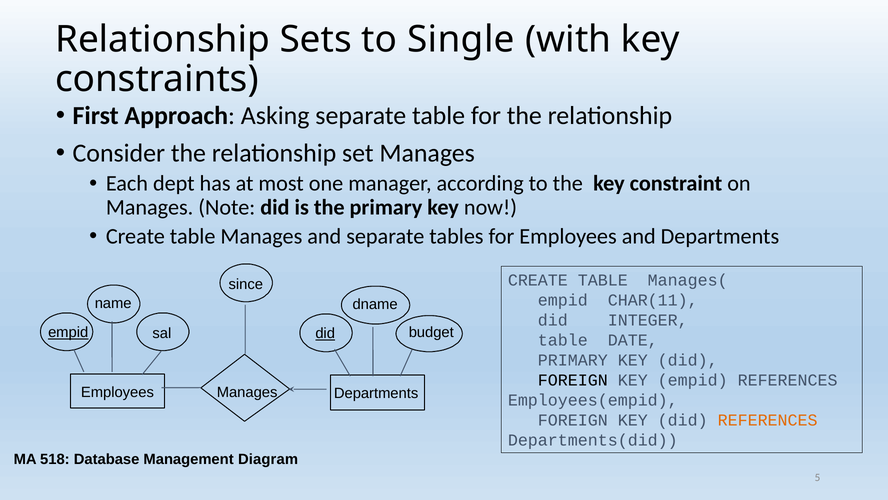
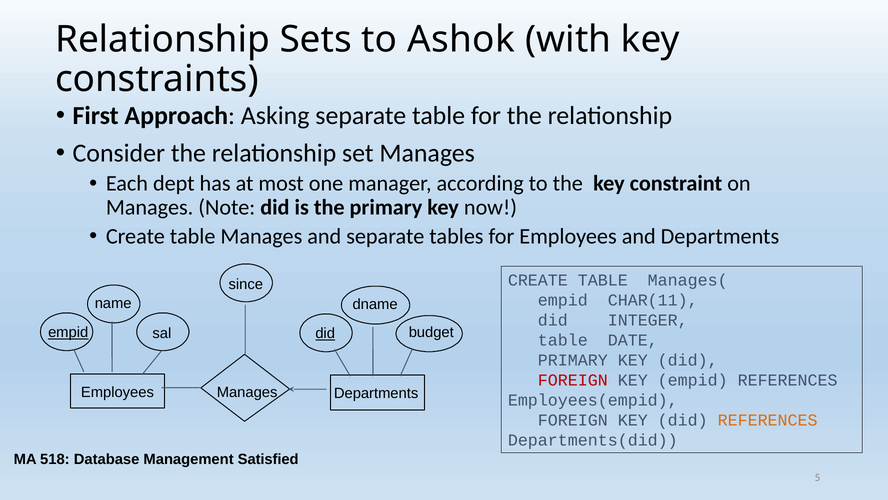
Single: Single -> Ashok (461, 39)
FOREIGN colour: black -> red (573, 380)
Diagram: Diagram -> Satisfied (268, 459)
